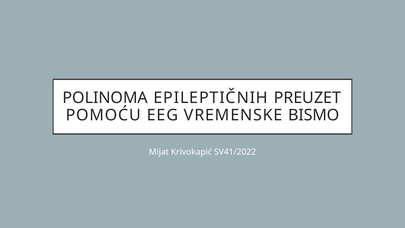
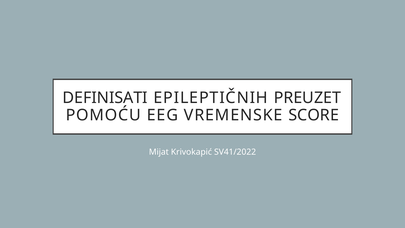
POLINOMA: POLINOMA -> DEFINISATI (105, 98)
BISMO: BISMO -> SCORE (314, 115)
